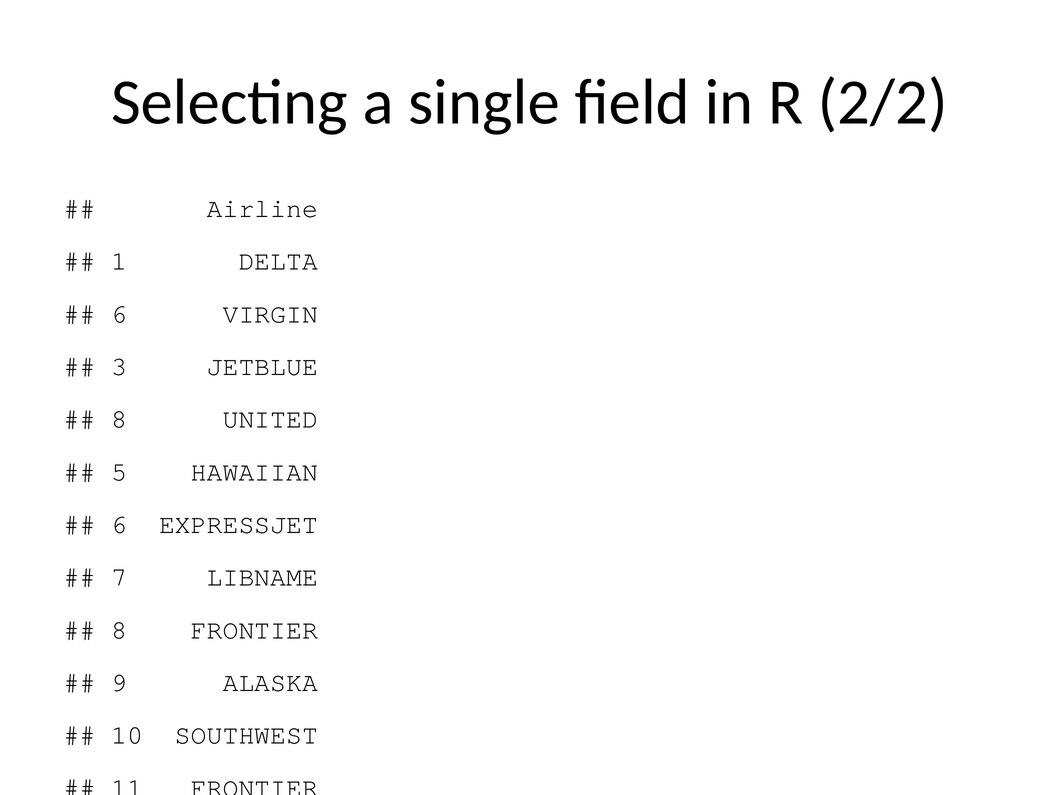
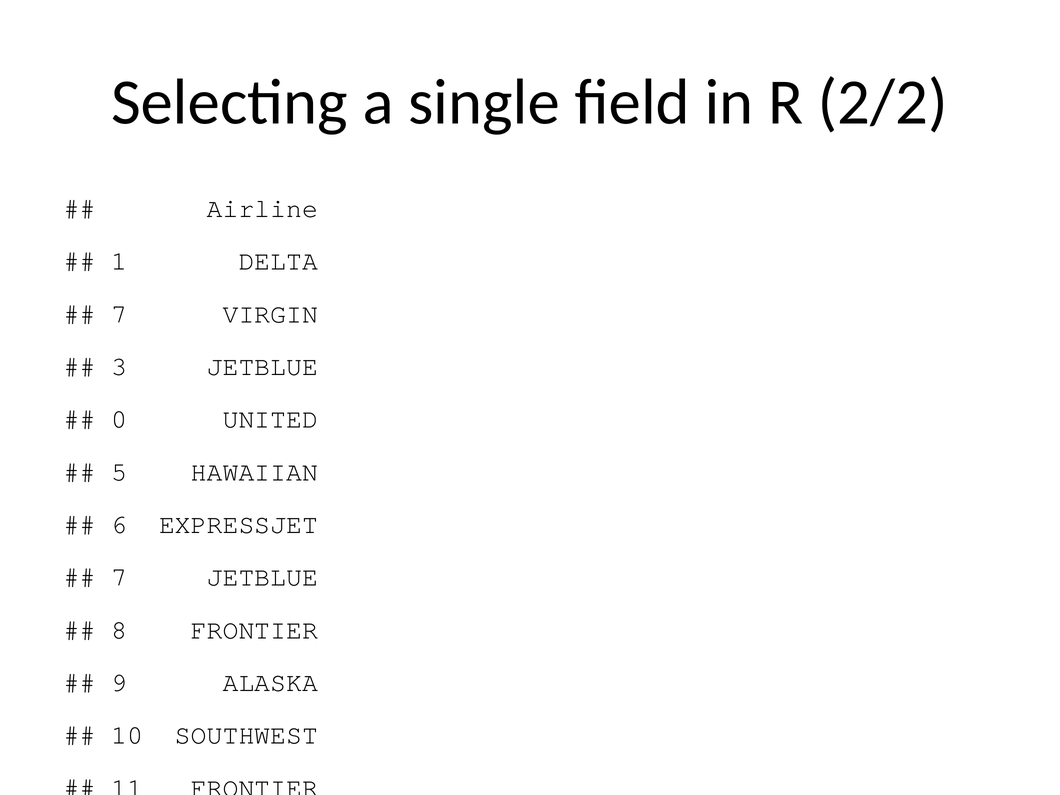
6: 6 -> 7 (119, 314)
8: 8 -> 0 (119, 419)
7 LIBNAME: LIBNAME -> JETBLUE (262, 577)
